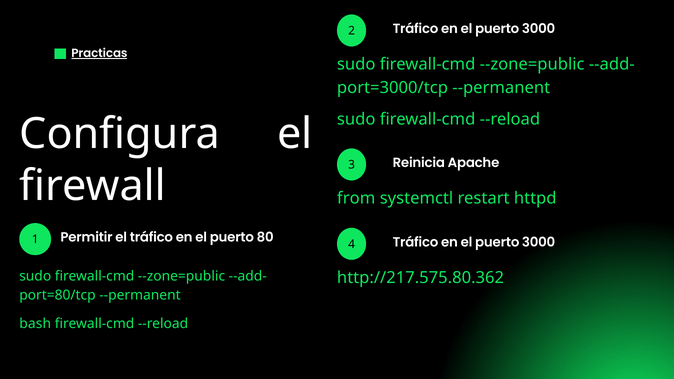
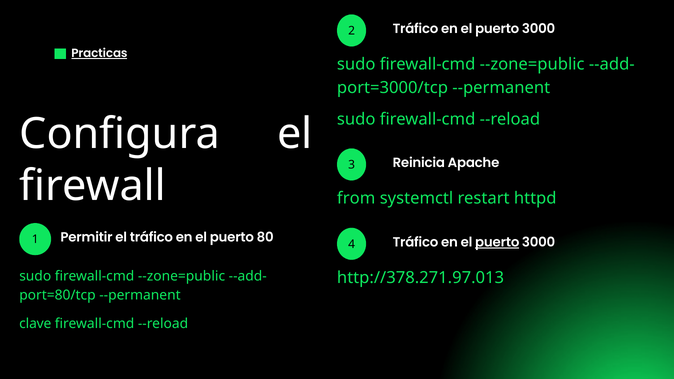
puerto underline: none -> present (497, 242)
http://217.575.80.362: http://217.575.80.362 -> http://378.271.97.013 (421, 278)
bash: bash -> clave (35, 324)
